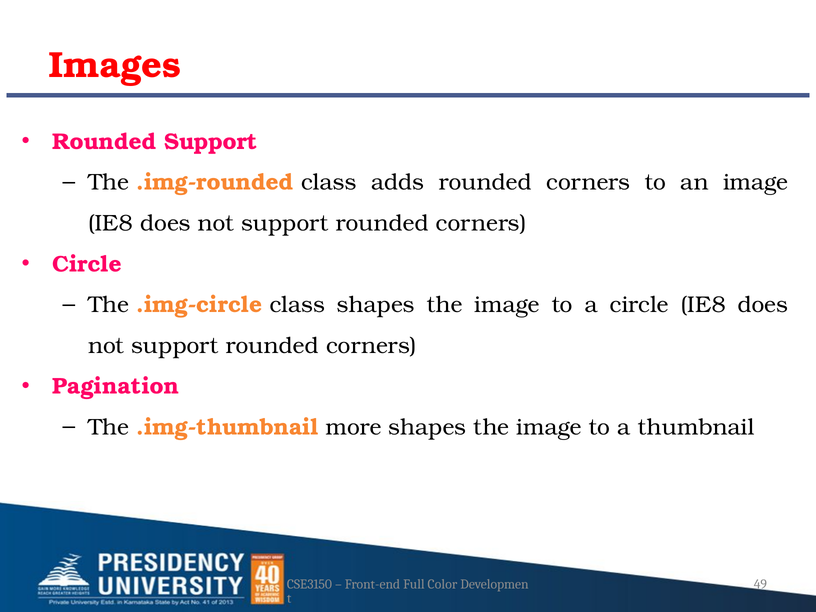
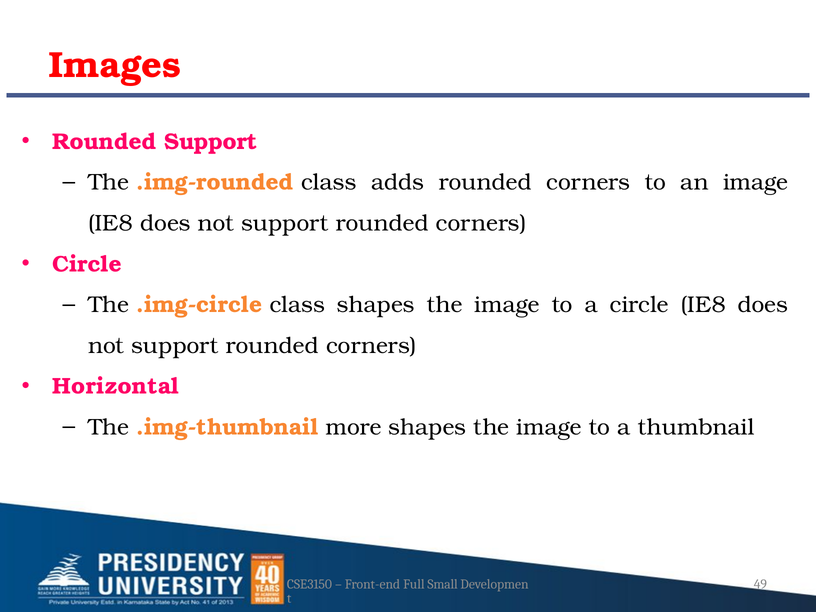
Pagination: Pagination -> Horizontal (116, 386)
Color: Color -> Small (443, 584)
